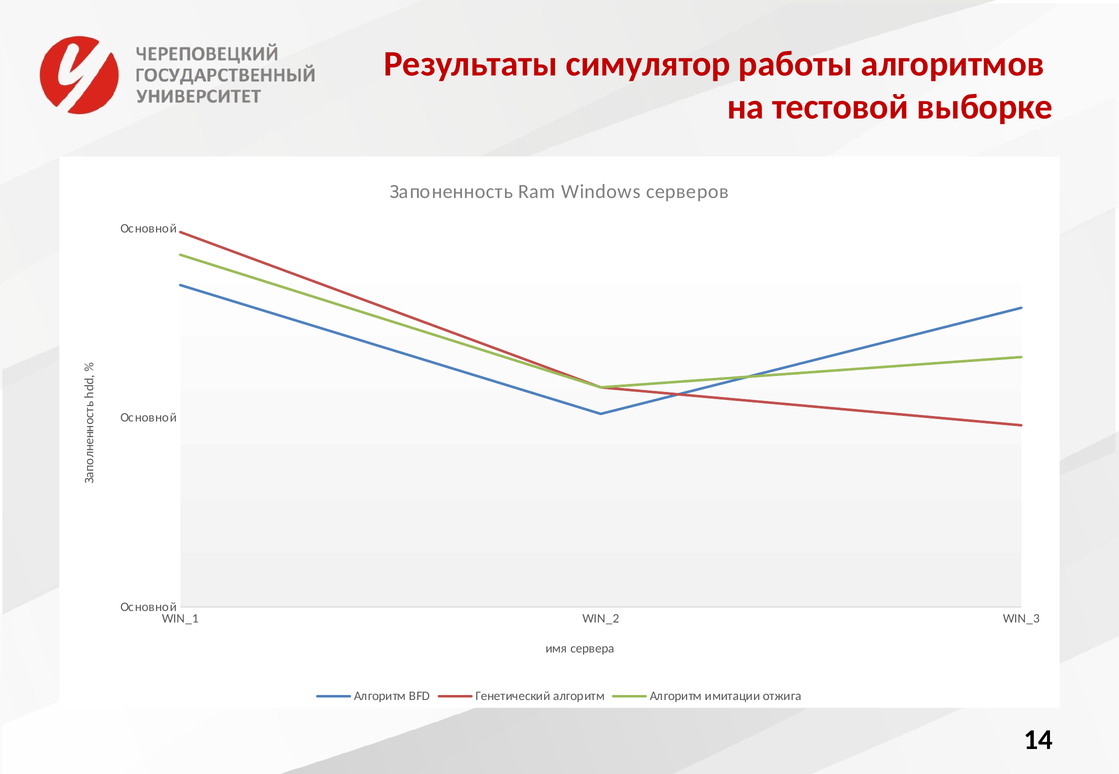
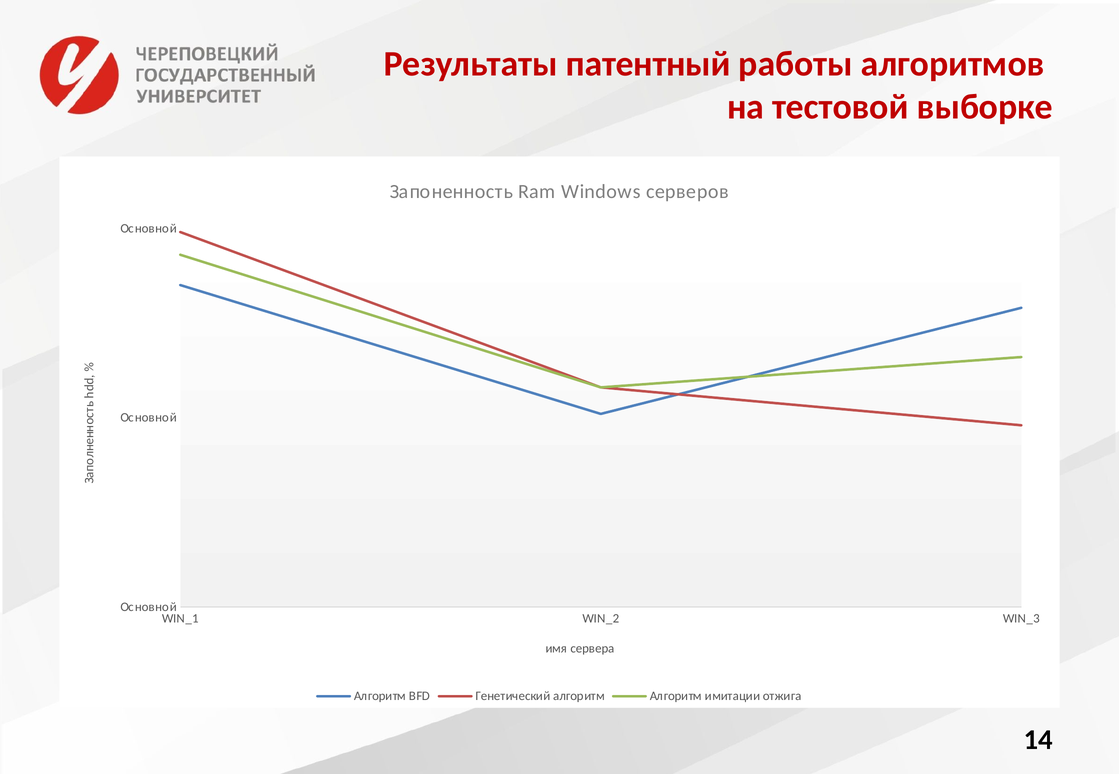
симулятор: симулятор -> патентный (648, 64)
